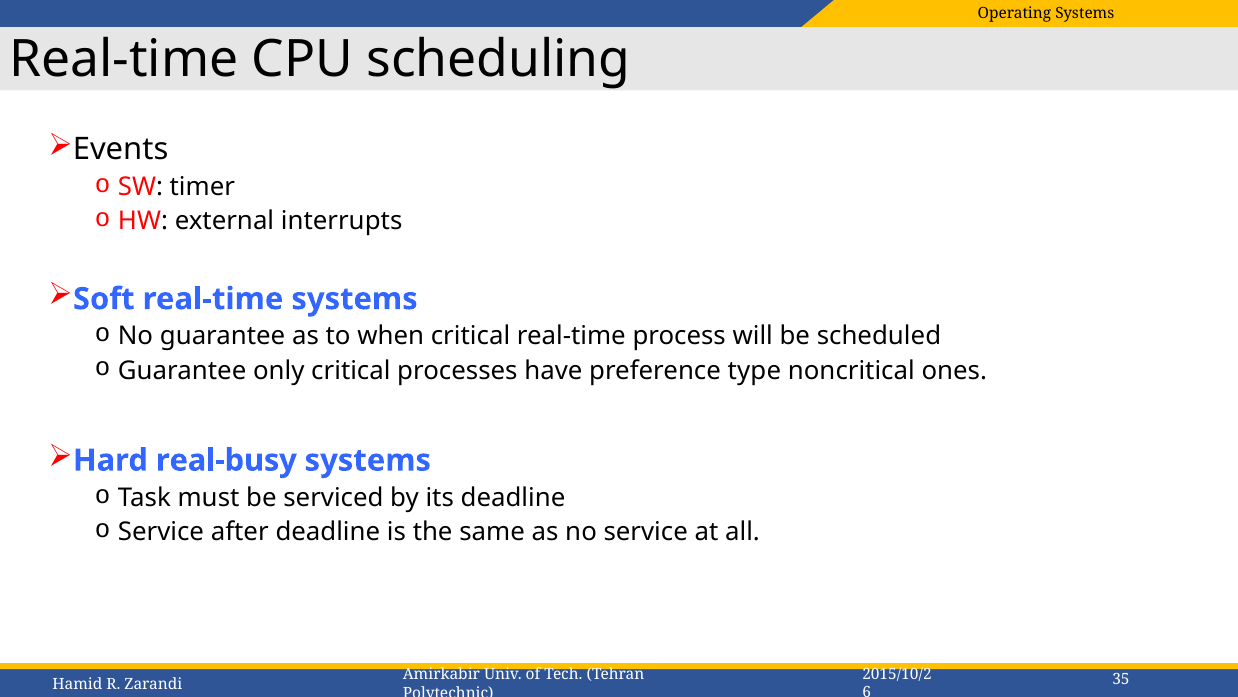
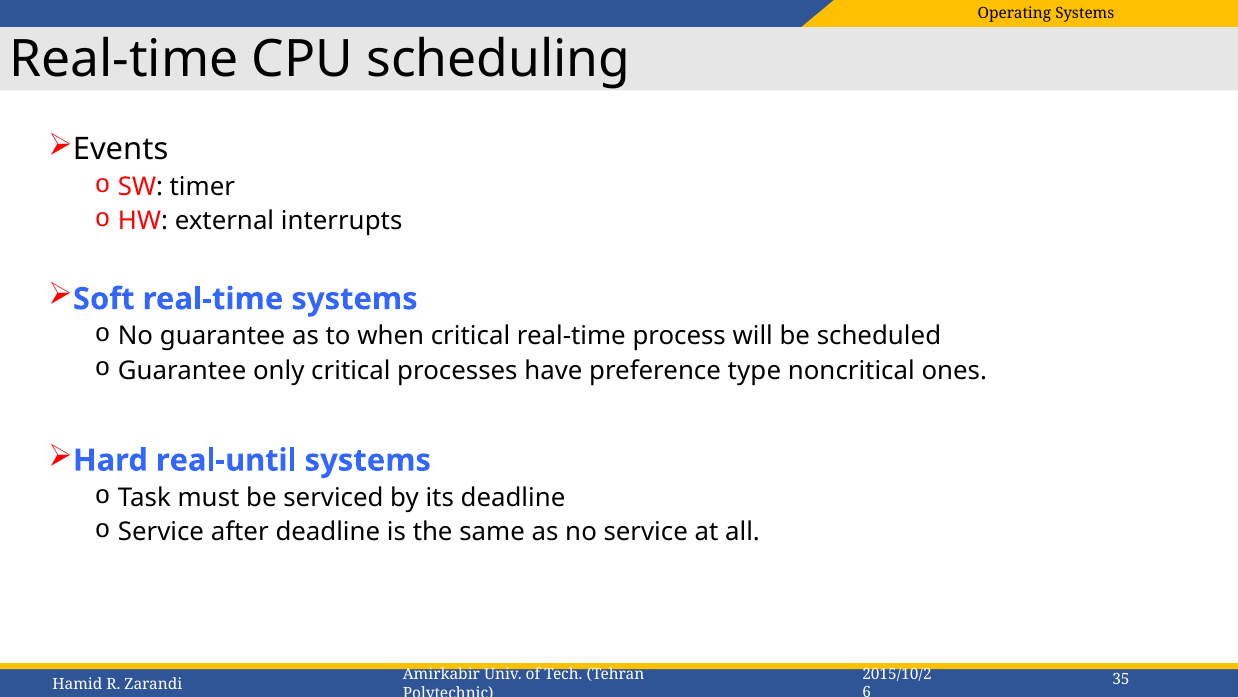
real-busy: real-busy -> real-until (226, 460)
